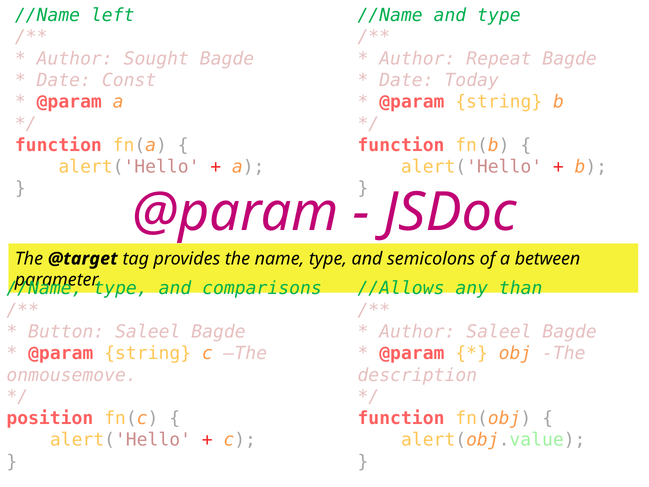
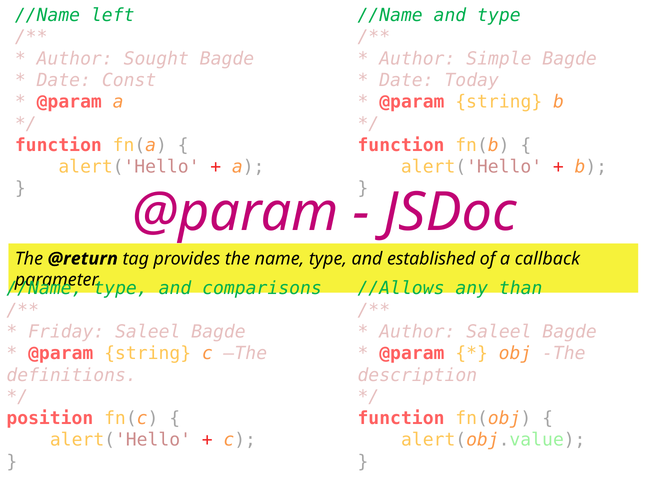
Repeat: Repeat -> Simple (499, 59)
@target: @target -> @return (83, 259)
semicolons: semicolons -> established (431, 259)
between: between -> callback (547, 259)
Button: Button -> Friday (66, 332)
onmousemove: onmousemove -> definitions (72, 375)
